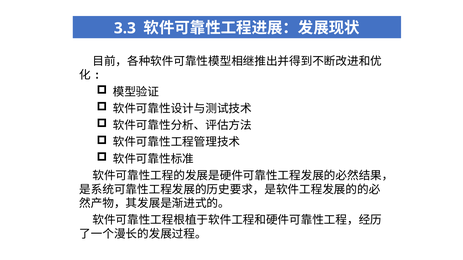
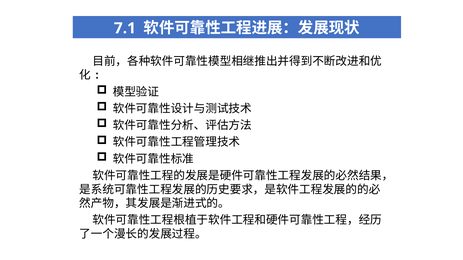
3.3: 3.3 -> 7.1 (125, 28)
